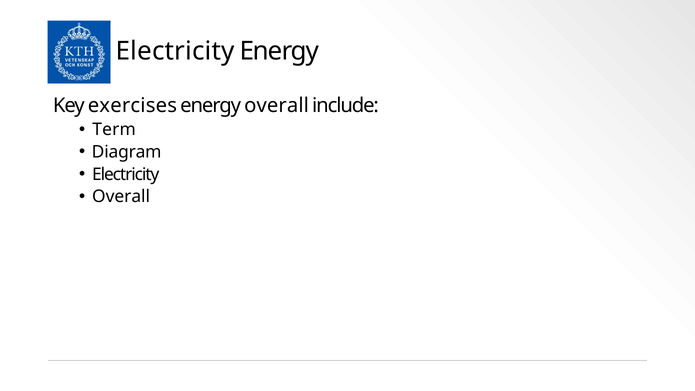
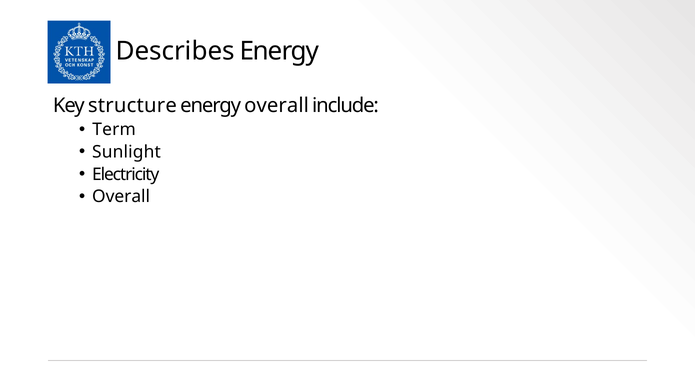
Electricity: Electricity -> Describes (175, 51)
exercises: exercises -> structure (132, 106)
Diagram: Diagram -> Sunlight (126, 152)
